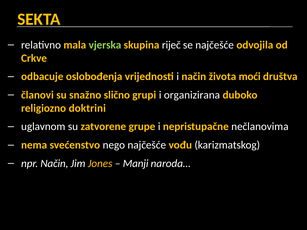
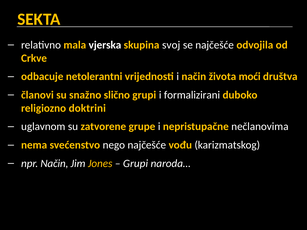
vjerska colour: light green -> white (105, 45)
riječ: riječ -> svoj (171, 45)
oslobođenja: oslobođenja -> netolerantni (94, 77)
organizirana: organizirana -> formalizirani (192, 95)
Manji: Manji -> Grupi (136, 164)
